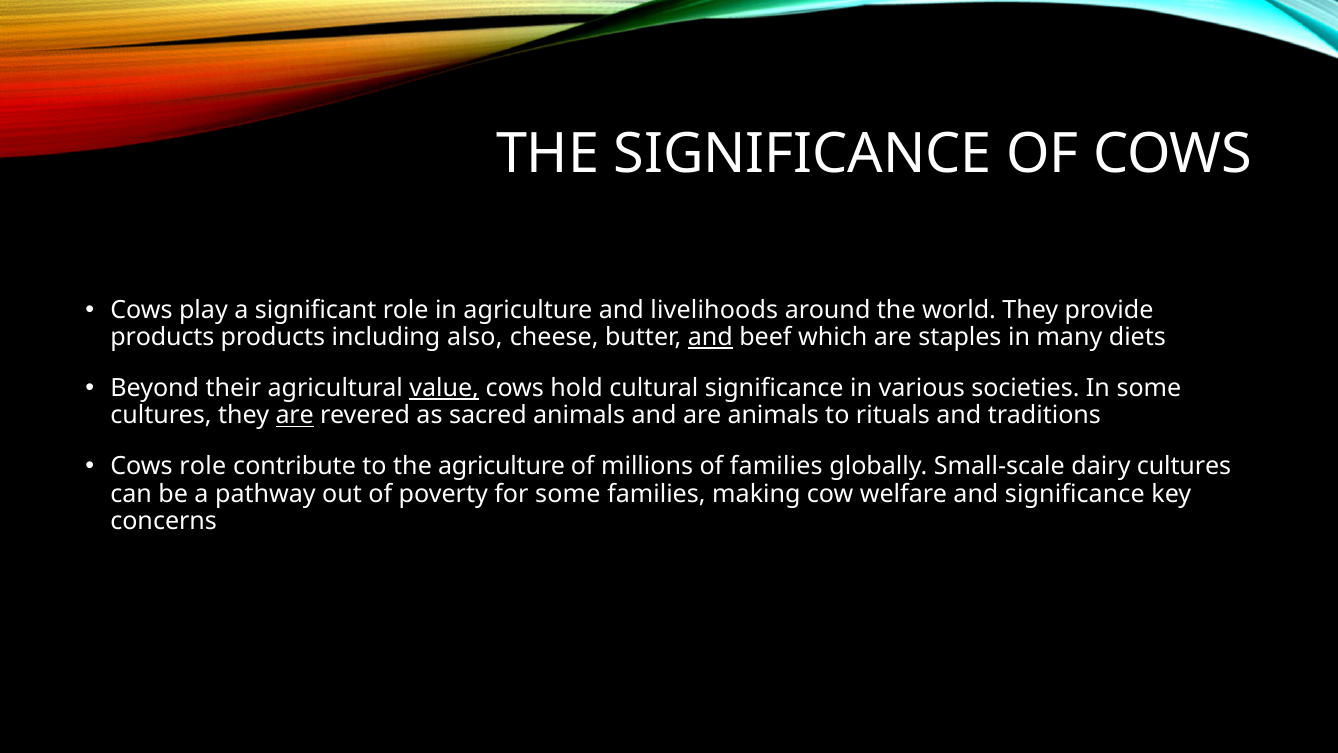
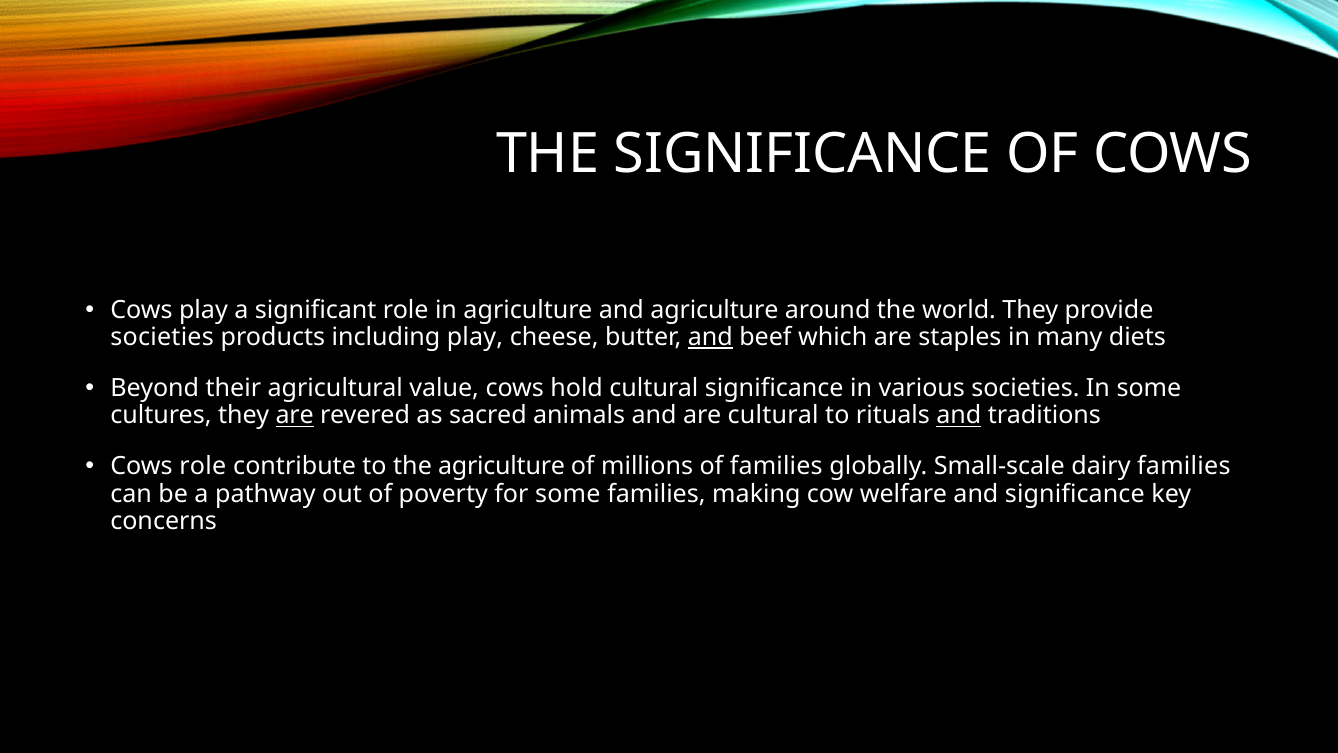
and livelihoods: livelihoods -> agriculture (714, 310)
products: products -> societies (162, 337)
including also: also -> play (475, 337)
value underline: present -> none (444, 388)
are animals: animals -> cultural (773, 415)
and underline: none -> present (959, 415)
dairy cultures: cultures -> families (1184, 466)
